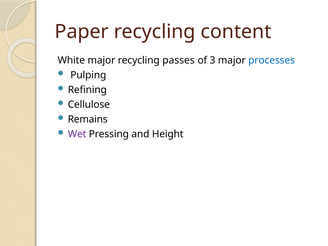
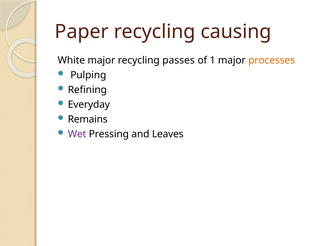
content: content -> causing (236, 32)
3: 3 -> 1 (213, 60)
processes colour: blue -> orange (272, 60)
Cellulose: Cellulose -> Everyday (89, 105)
Height: Height -> Leaves (168, 134)
